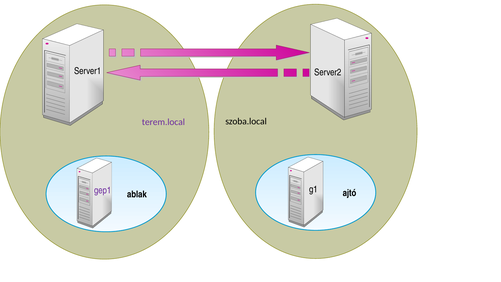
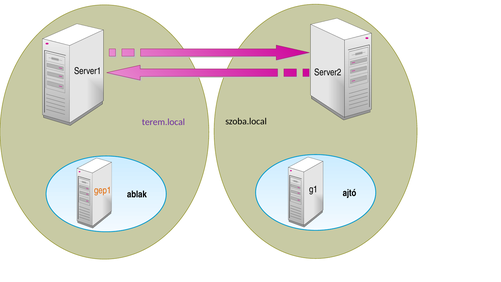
gep1 colour: purple -> orange (103, 190)
